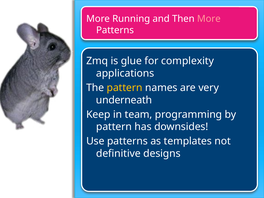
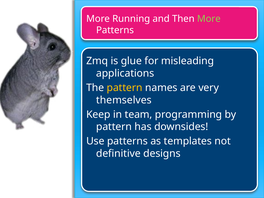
More colour: pink -> light green (209, 19)
complexity: complexity -> misleading (188, 61)
underneath: underneath -> themselves (124, 100)
